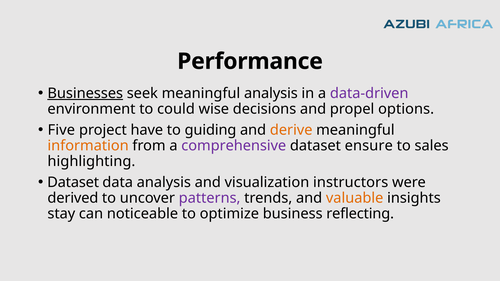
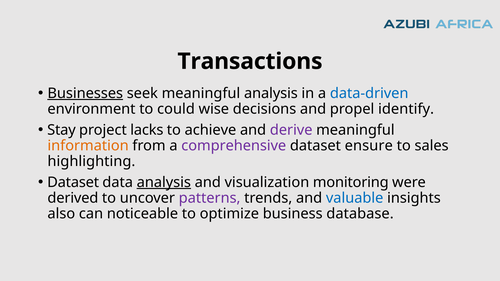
Performance: Performance -> Transactions (250, 61)
data-driven colour: purple -> blue (369, 93)
options: options -> identify (406, 109)
Five: Five -> Stay (61, 130)
have: have -> lacks (147, 130)
guiding: guiding -> achieve (210, 130)
derive colour: orange -> purple (291, 130)
analysis underline: none -> present (164, 182)
instructors: instructors -> monitoring (351, 182)
valuable colour: orange -> blue (355, 198)
stay: stay -> also (61, 214)
reflecting: reflecting -> database (360, 214)
